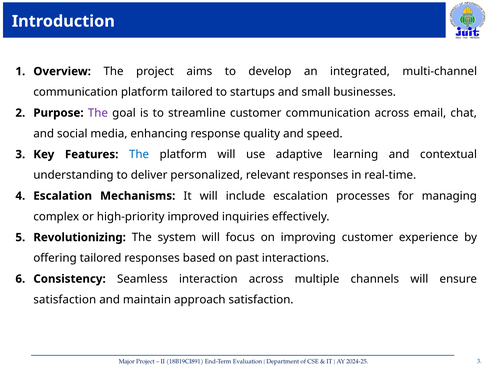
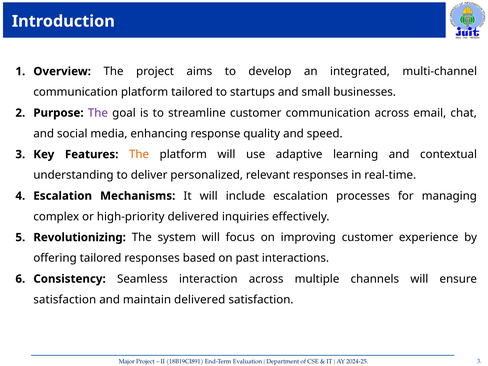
The colour: blue -> orange (139, 154)
high-priority improved: improved -> delivered (193, 217)
maintain approach: approach -> delivered (200, 300)
